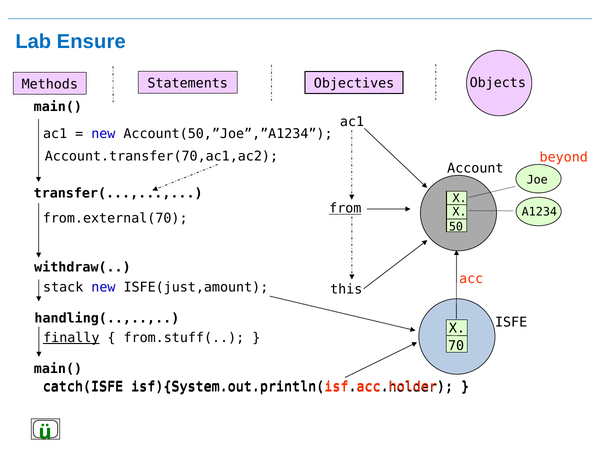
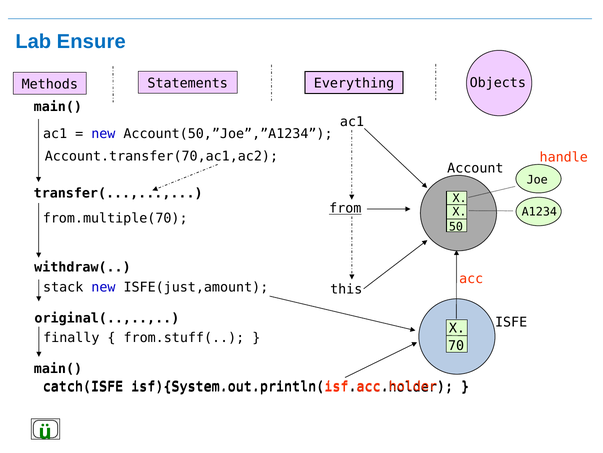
Objectives: Objectives -> Everything (354, 83)
beyond: beyond -> handle (564, 157)
from.external(70: from.external(70 -> from.multiple(70 (115, 218)
handling(: handling( -> original( (107, 318)
finally underline: present -> none (71, 337)
